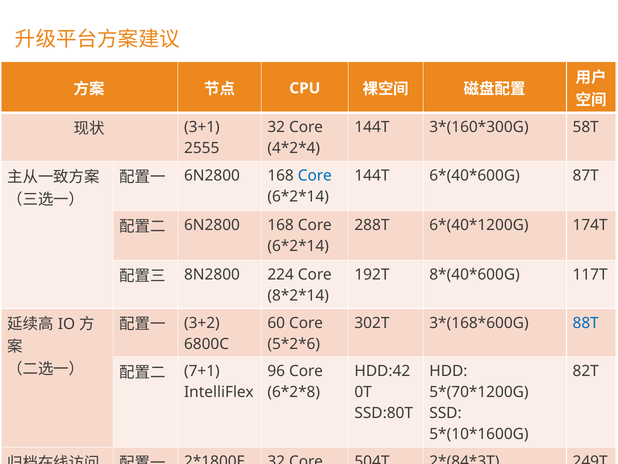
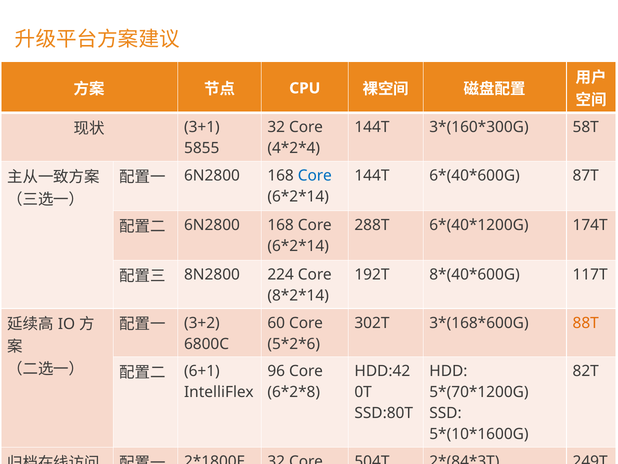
2555: 2555 -> 5855 (202, 148)
88T colour: blue -> orange (586, 323)
7+1: 7+1 -> 6+1 (202, 371)
